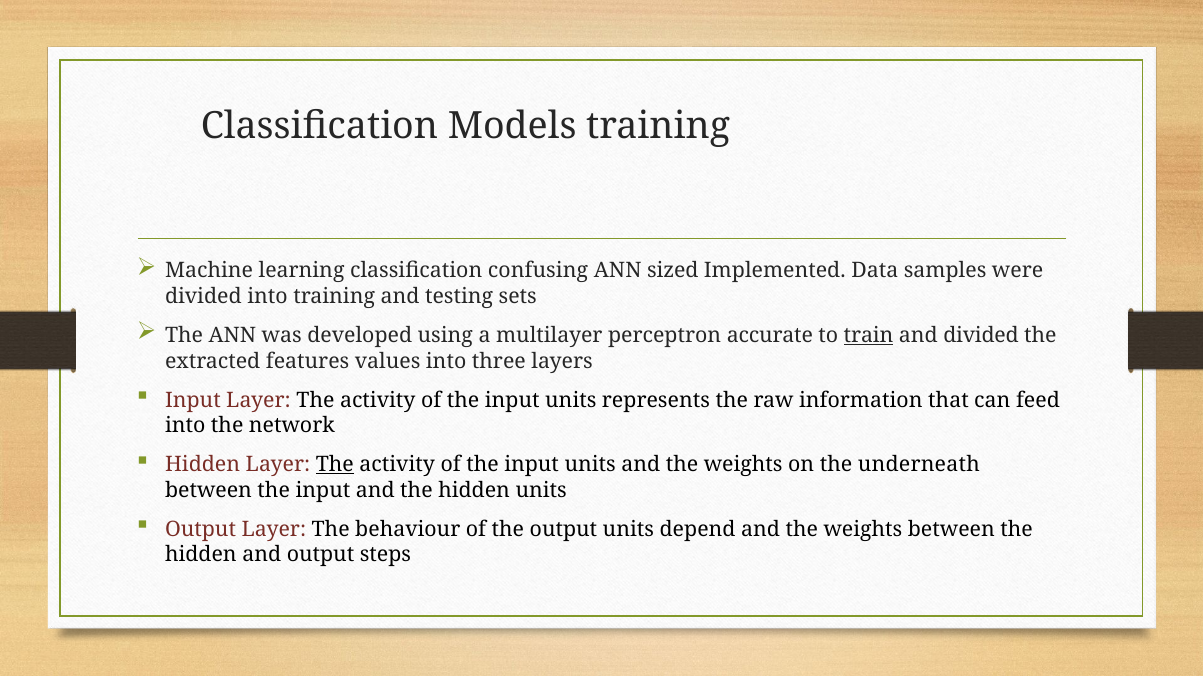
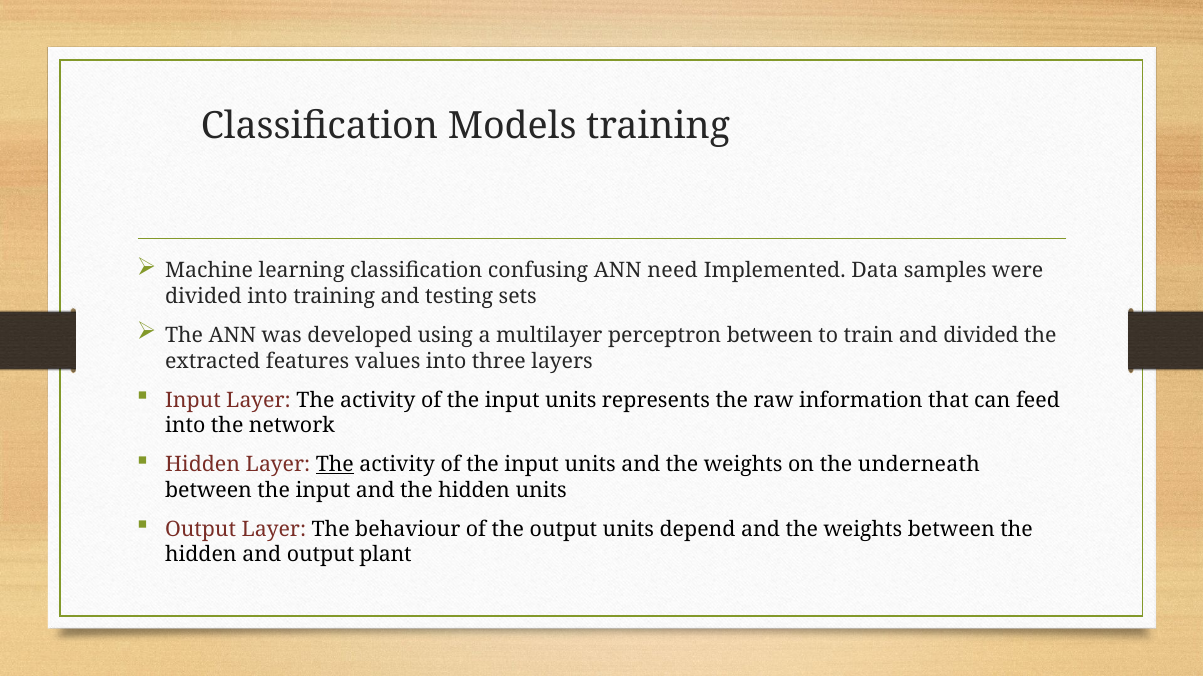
sized: sized -> need (673, 271)
perceptron accurate: accurate -> between (770, 336)
train underline: present -> none (869, 336)
steps: steps -> plant (386, 555)
